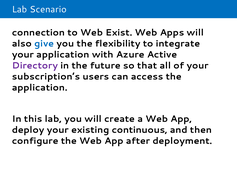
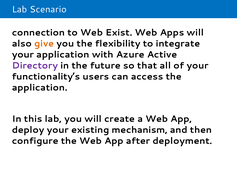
give colour: blue -> orange (44, 44)
subscription’s: subscription’s -> functionality’s (46, 77)
continuous: continuous -> mechanism (140, 130)
